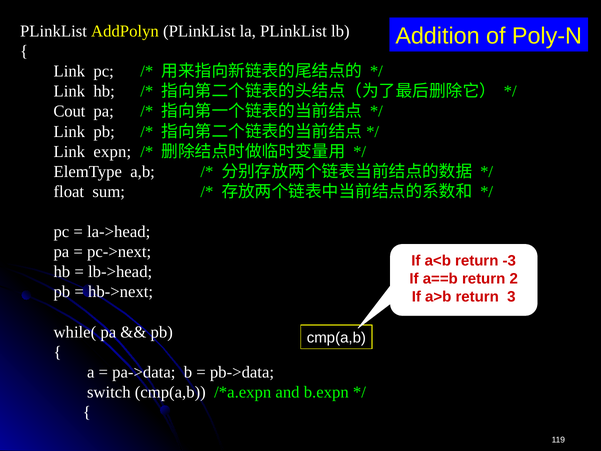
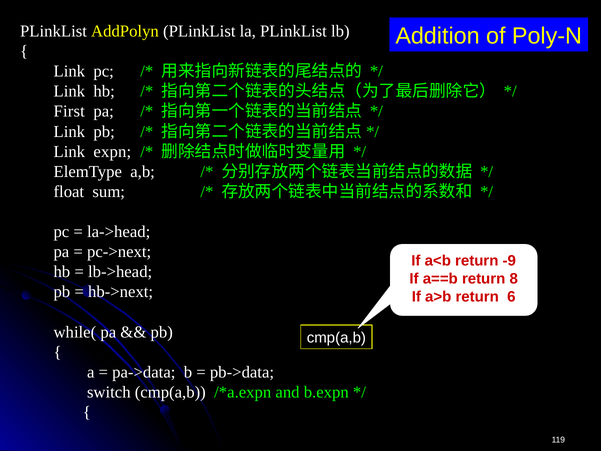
Cout: Cout -> First (69, 111)
-3: -3 -> -9 (509, 261)
2: 2 -> 8 (514, 279)
3: 3 -> 6 (511, 297)
